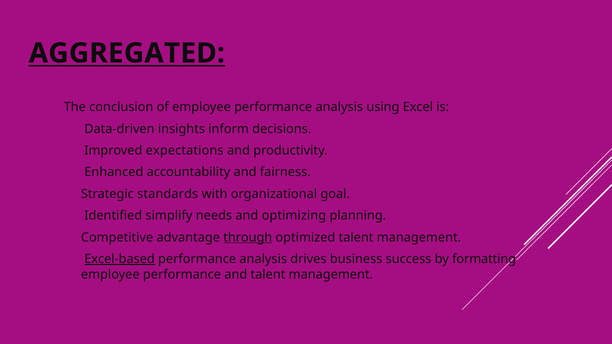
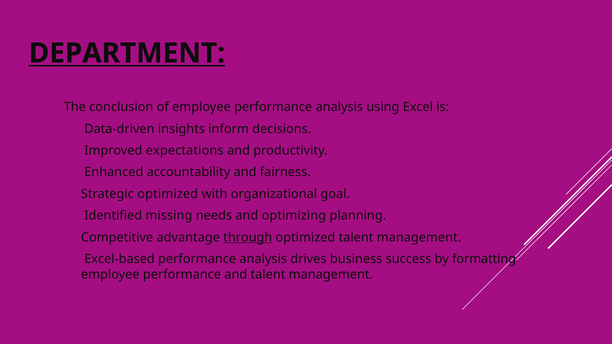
AGGREGATED: AGGREGATED -> DEPARTMENT (127, 53)
standards: standards -> optimized (168, 194)
simplify: simplify -> missing (169, 216)
Excel-based underline: present -> none (120, 259)
